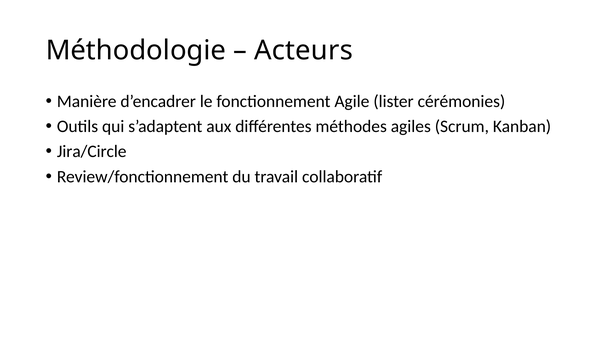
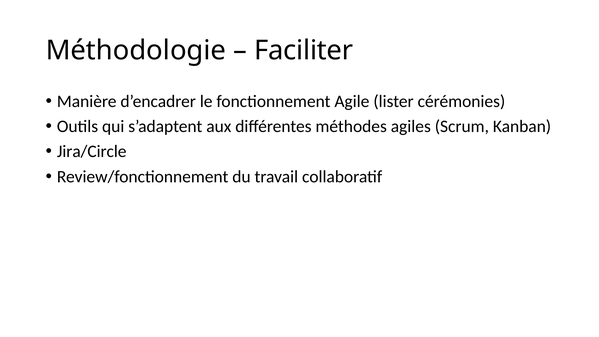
Acteurs: Acteurs -> Faciliter (304, 50)
